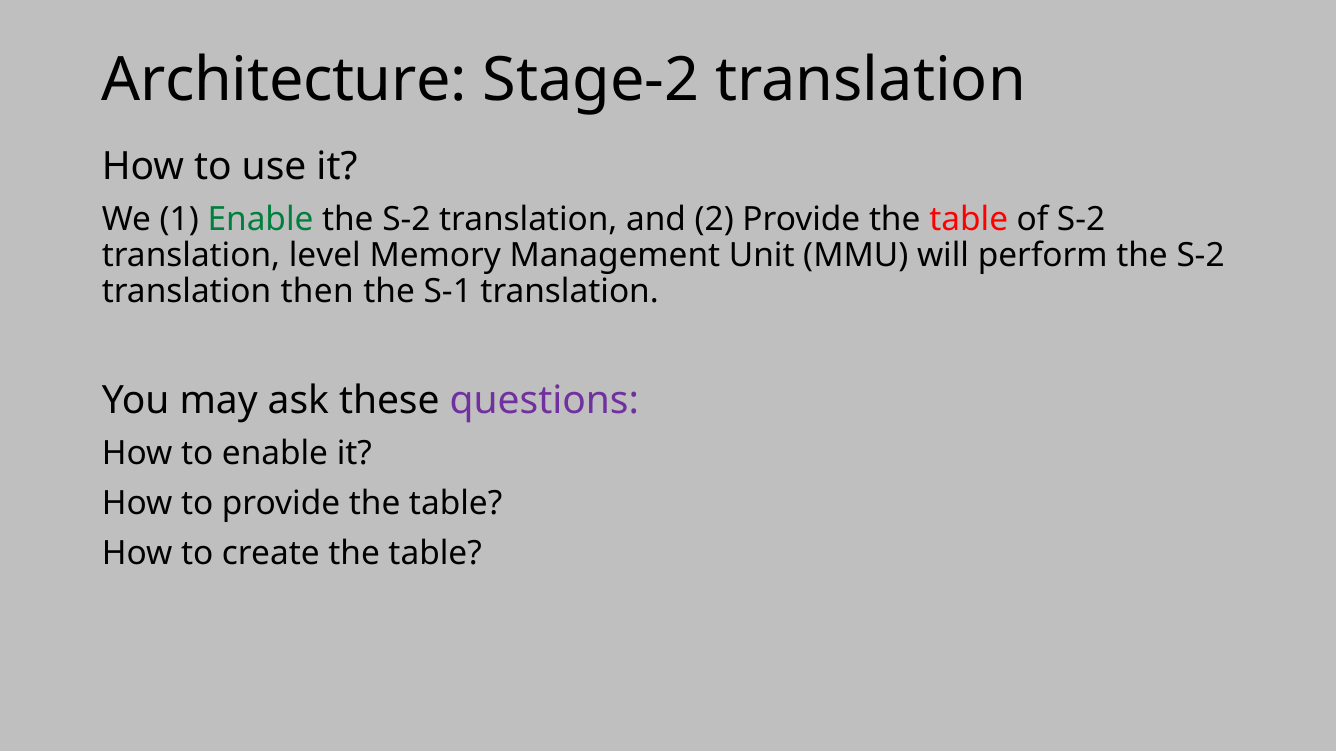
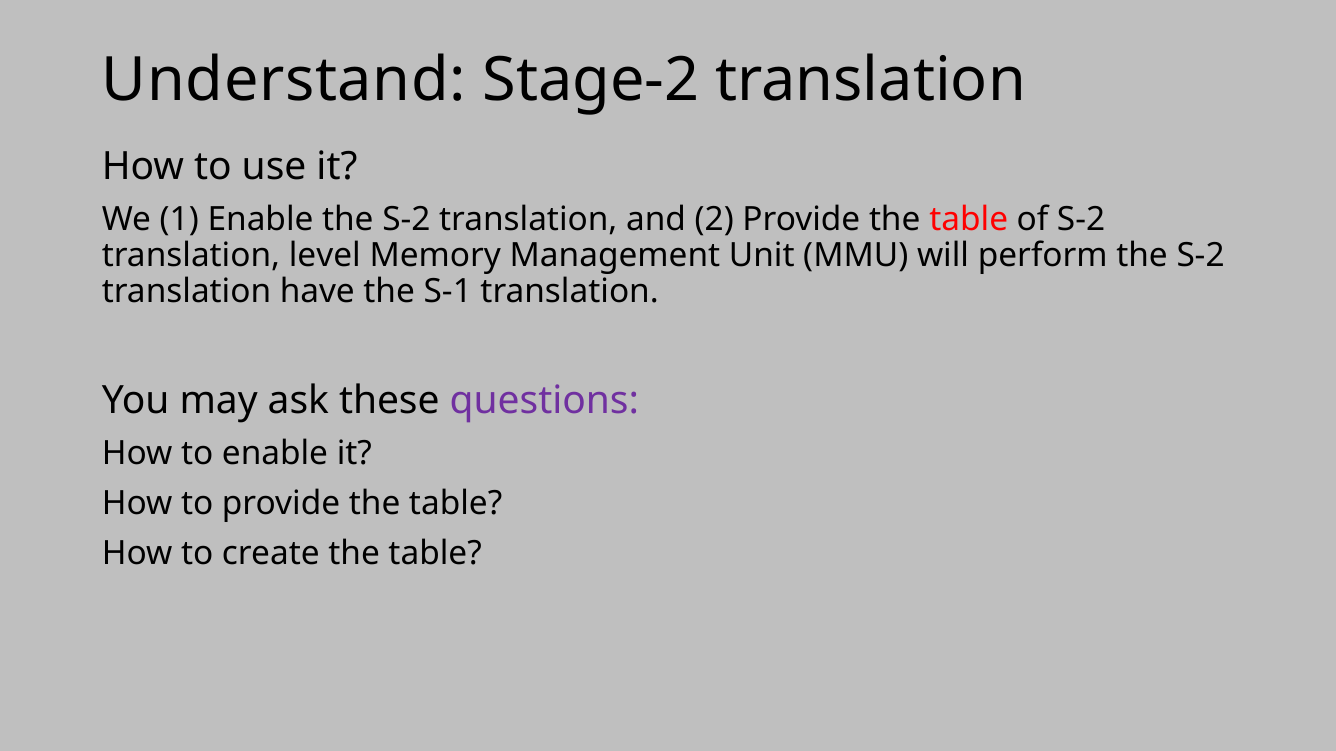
Architecture: Architecture -> Understand (284, 80)
Enable colour: green -> black (261, 220)
then: then -> have (317, 292)
